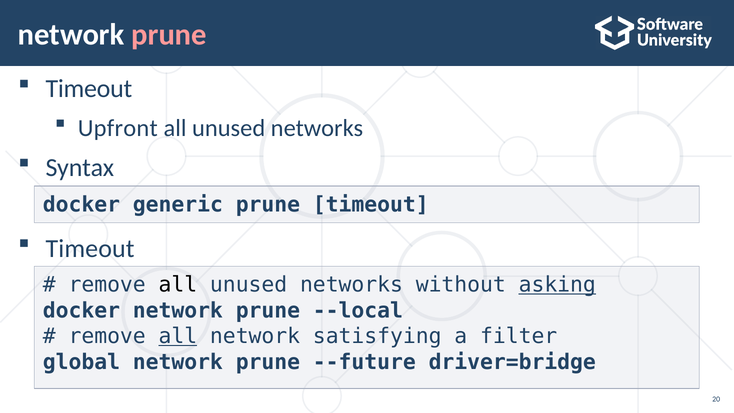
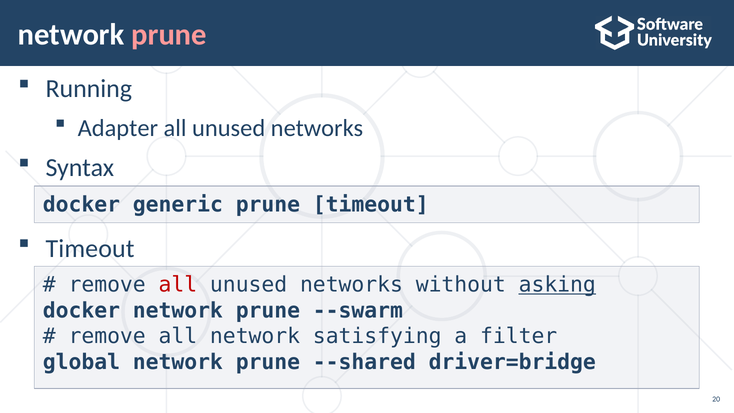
Timeout: Timeout -> Running (89, 89)
Upfront: Upfront -> Adapter (118, 128)
all colour: black -> red (178, 285)
--local: --local -> --swarm (358, 310)
all underline: present -> none (178, 336)
--future: --future -> --shared (364, 362)
